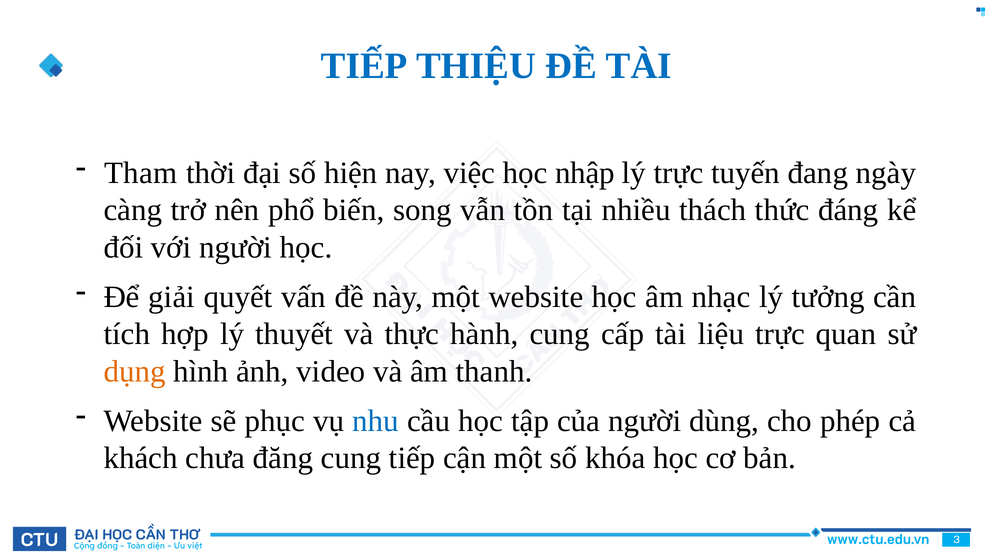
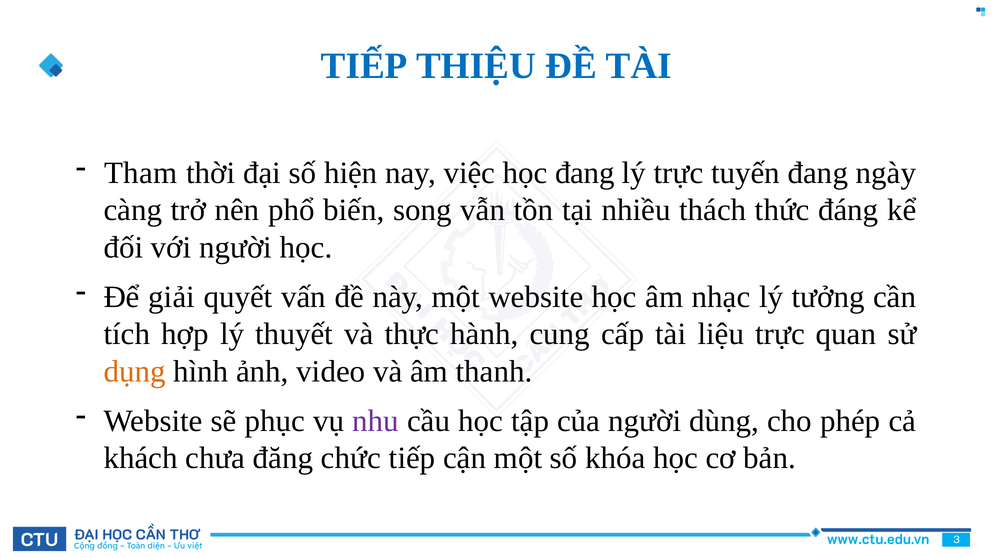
học nhập: nhập -> đang (585, 173)
nhu colour: blue -> purple (376, 421)
đăng cung: cung -> chức (351, 459)
